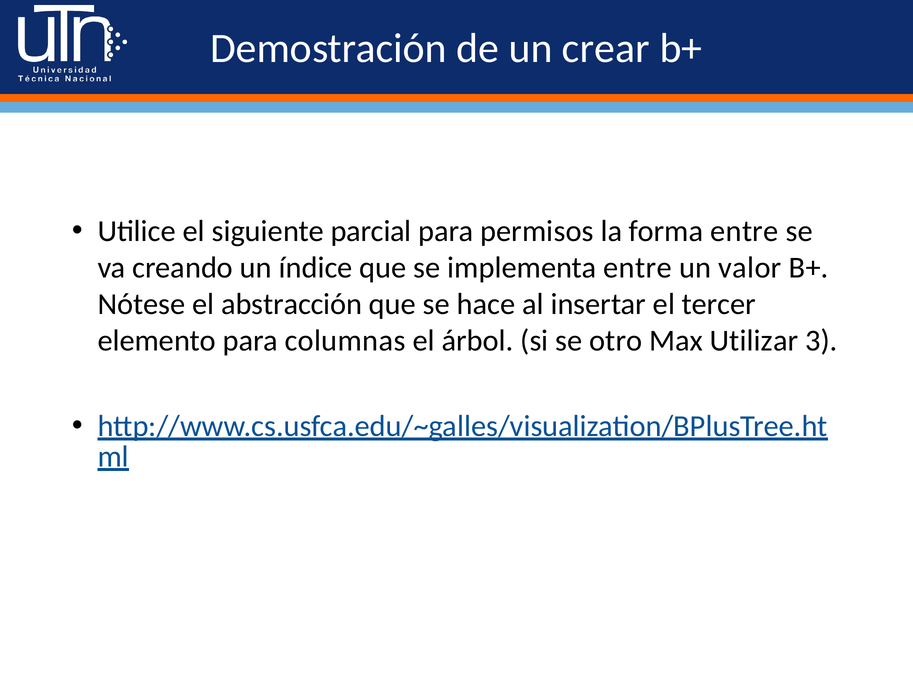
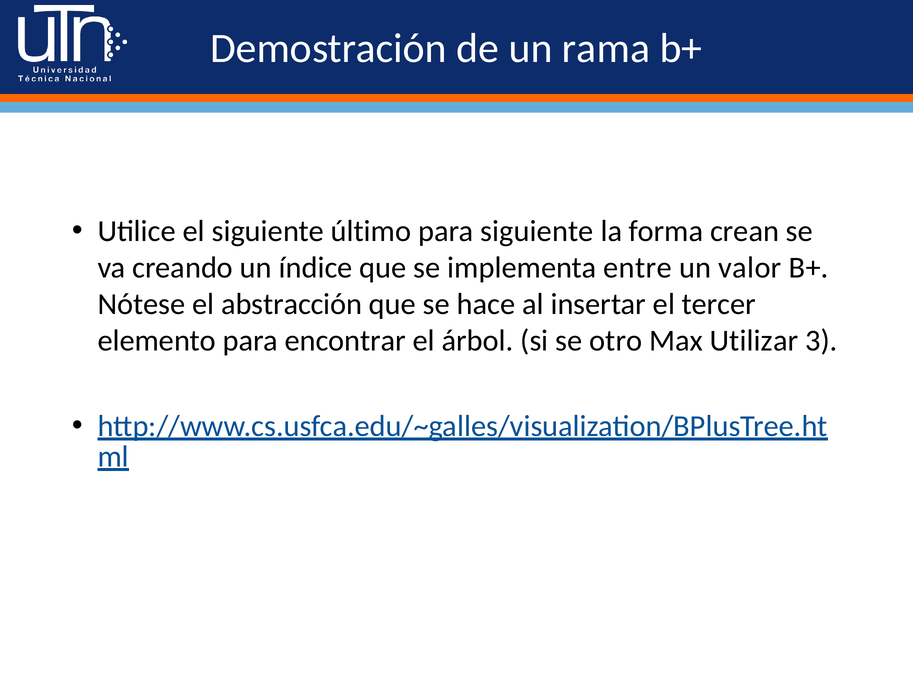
crear: crear -> rama (606, 48)
parcial: parcial -> último (371, 231)
para permisos: permisos -> siguiente (537, 231)
forma entre: entre -> crean (745, 231)
columnas: columnas -> encontrar (345, 341)
